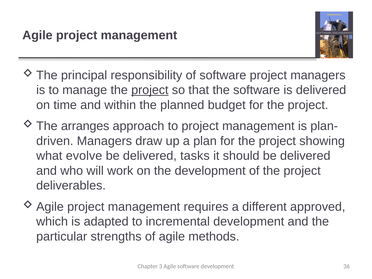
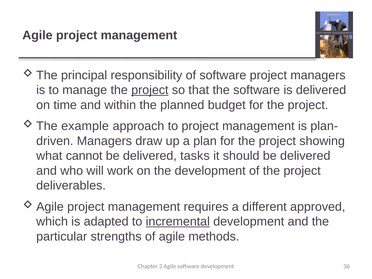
arranges: arranges -> example (85, 126)
evolve: evolve -> cannot (84, 156)
incremental underline: none -> present (178, 222)
